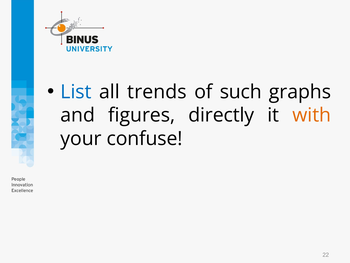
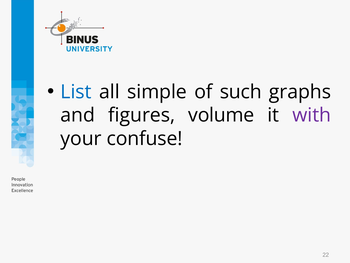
trends: trends -> simple (157, 92)
directly: directly -> volume (221, 115)
with colour: orange -> purple (312, 115)
